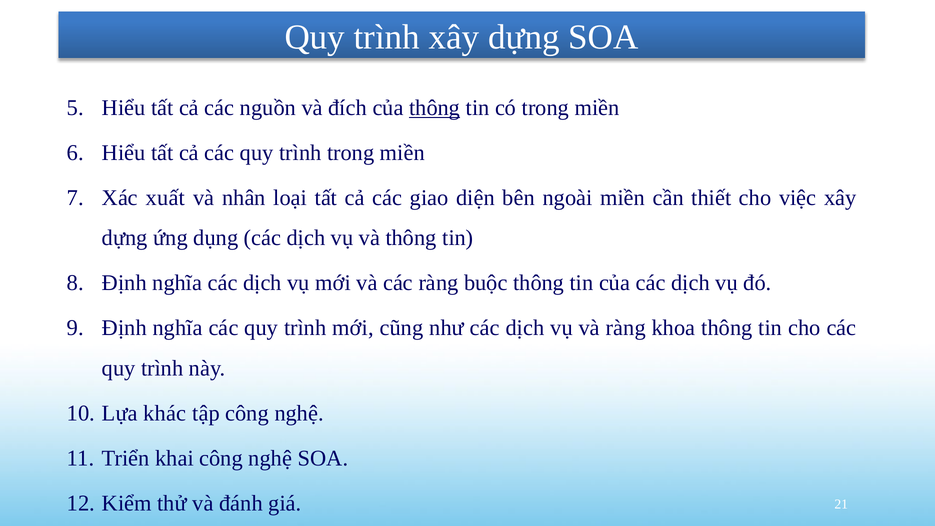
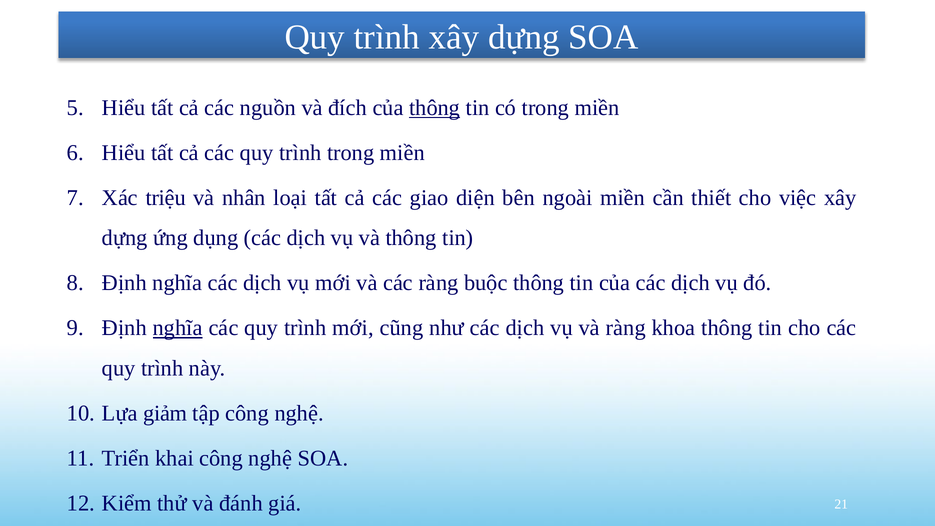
xuất: xuất -> triệu (166, 198)
nghĩa underline: none -> present (178, 328)
khác: khác -> giảm (165, 413)
